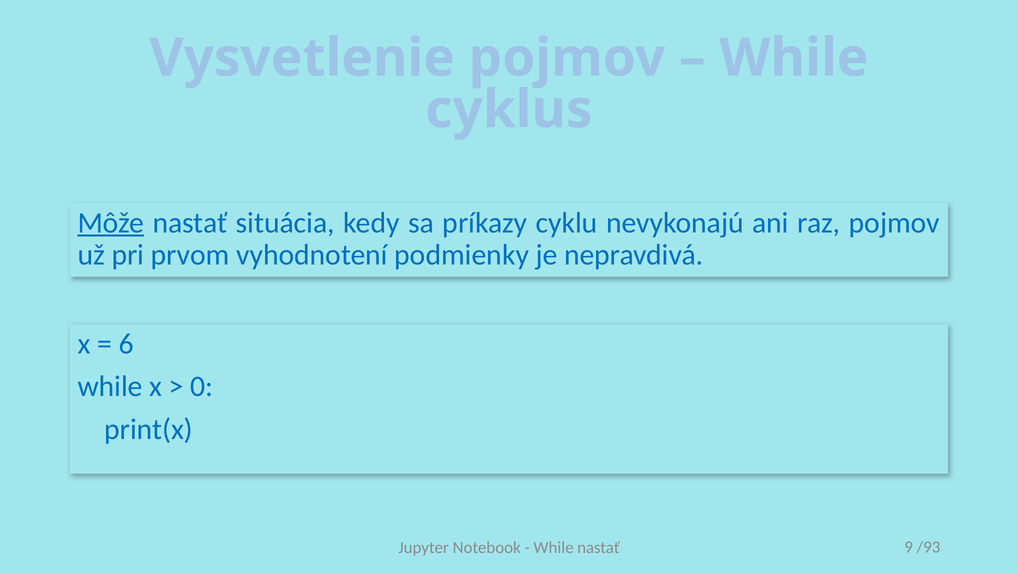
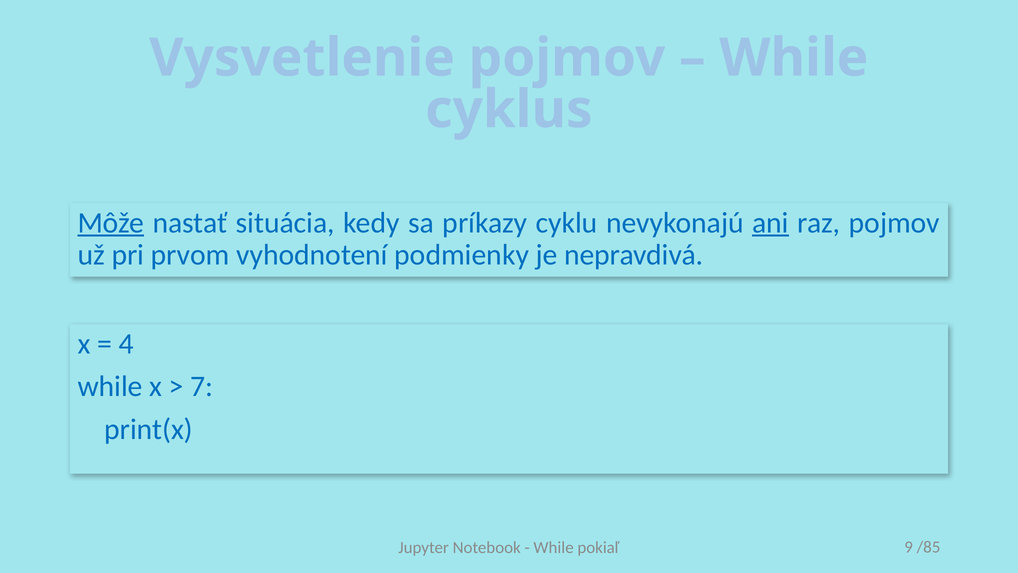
ani underline: none -> present (771, 223)
6: 6 -> 4 (126, 344)
0: 0 -> 7 (202, 386)
While nastať: nastať -> pokiaľ (598, 547)
/93: /93 -> /85 (929, 547)
